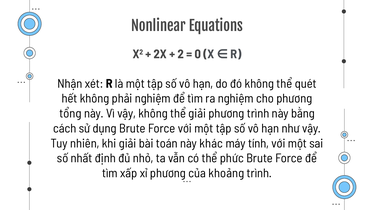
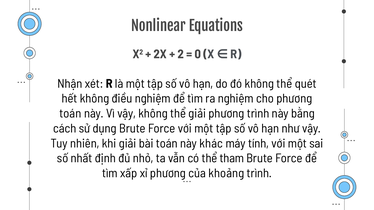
phải: phải -> điều (122, 99)
tổng: tổng -> toán (70, 114)
phức: phức -> tham (232, 159)
